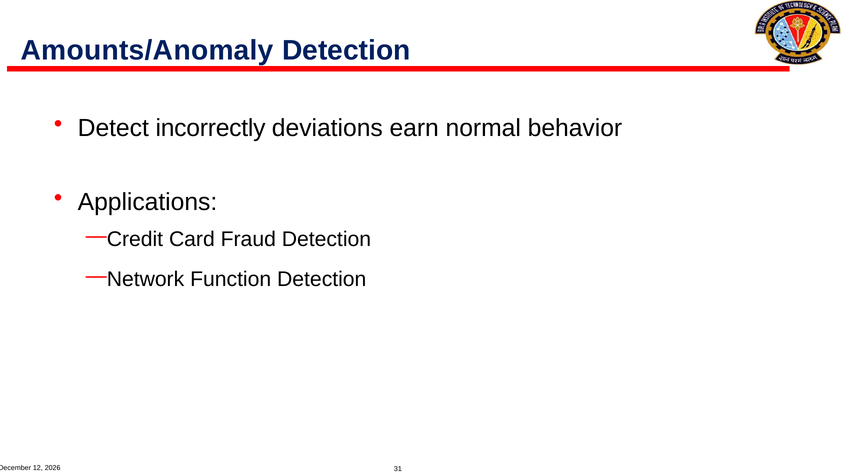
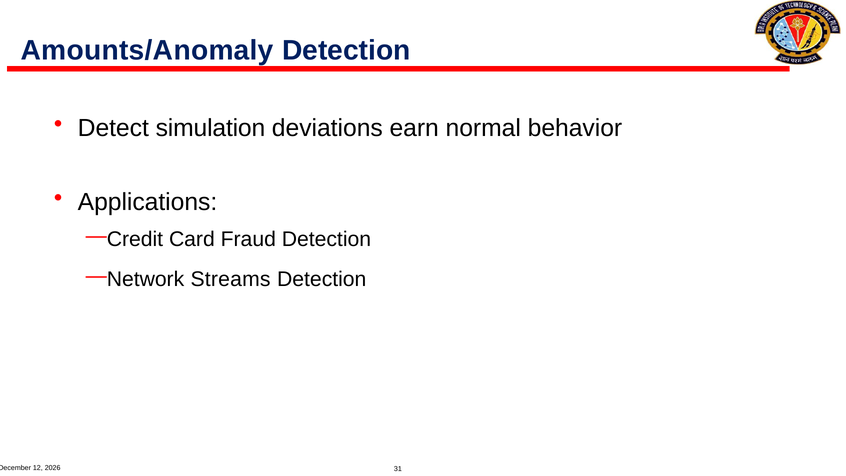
incorrectly: incorrectly -> simulation (210, 128)
Function: Function -> Streams (231, 279)
